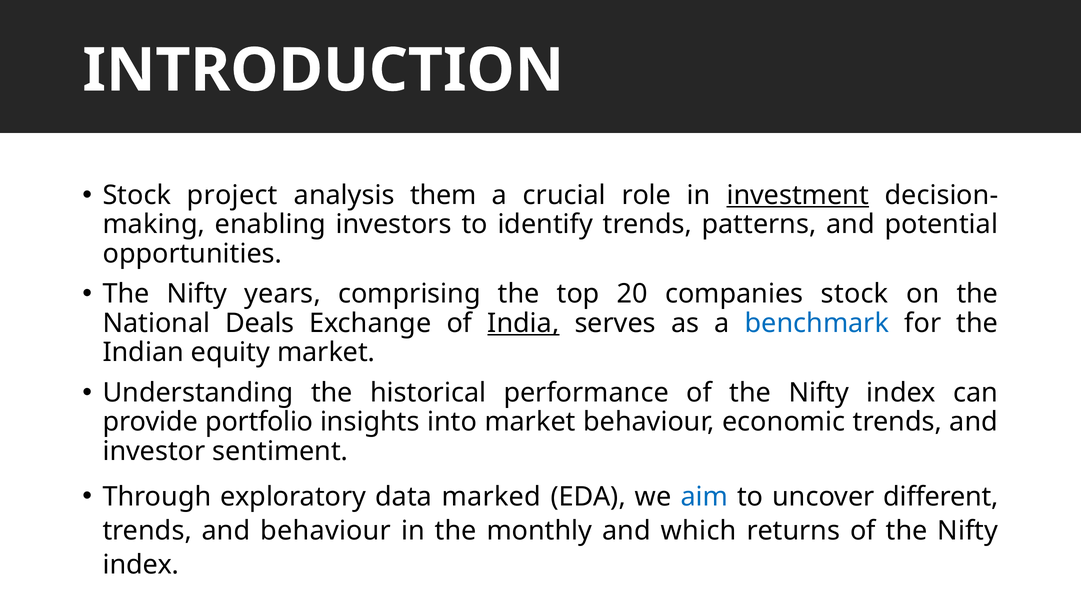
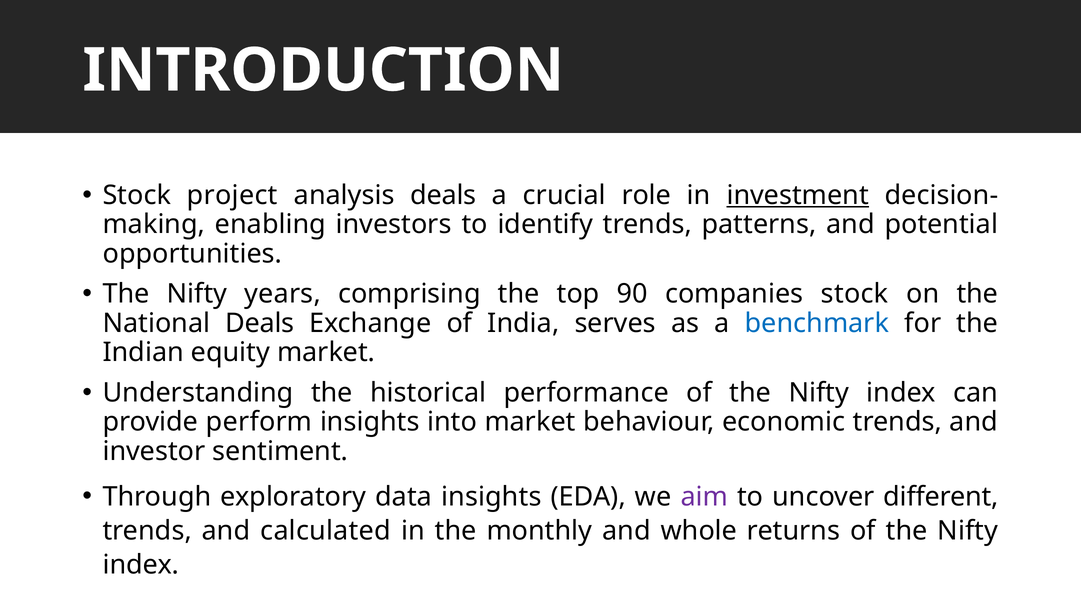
analysis them: them -> deals (443, 195)
20: 20 -> 90 (632, 294)
India underline: present -> none (523, 323)
portfolio: portfolio -> perform (259, 422)
data marked: marked -> insights (491, 497)
aim colour: blue -> purple (704, 497)
and behaviour: behaviour -> calculated (326, 531)
which: which -> whole (699, 531)
